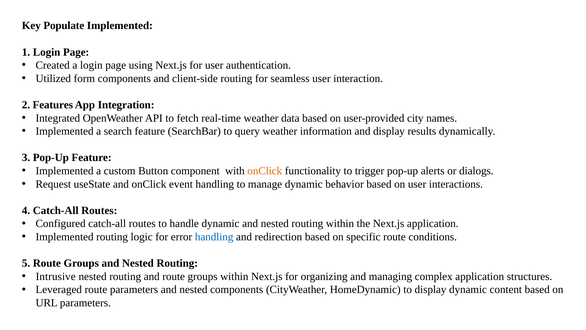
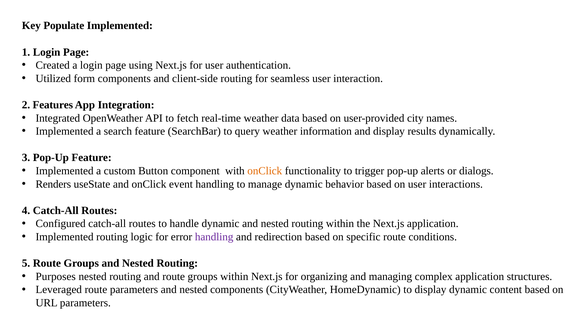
Request: Request -> Renders (53, 184)
handling colour: blue -> purple (214, 237)
Intrusive: Intrusive -> Purposes (56, 276)
